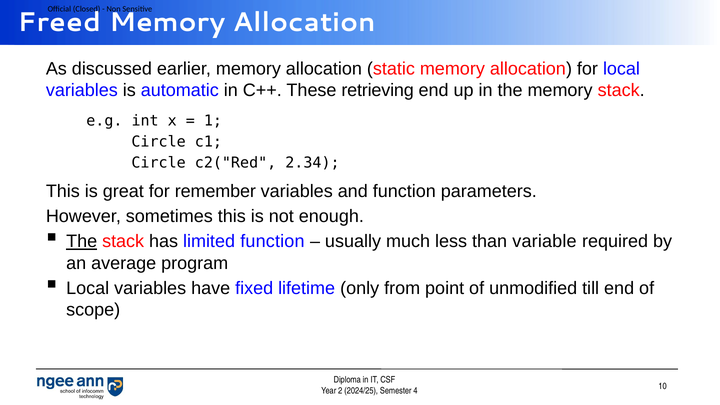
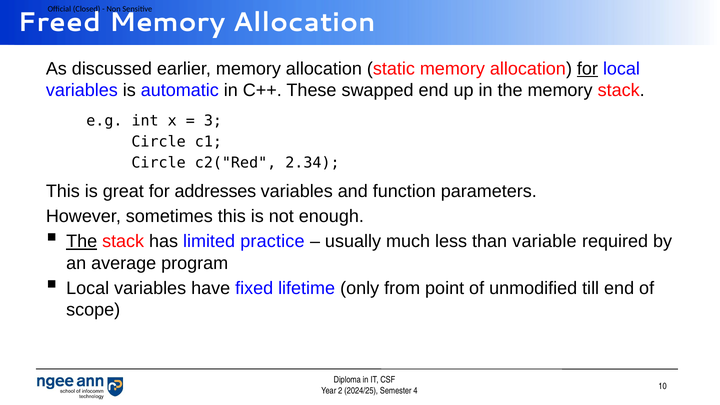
for underline: none -> present (587, 69)
retrieving: retrieving -> swapped (378, 90)
1: 1 -> 3 (213, 121)
remember: remember -> addresses (215, 191)
limited function: function -> practice (272, 242)
